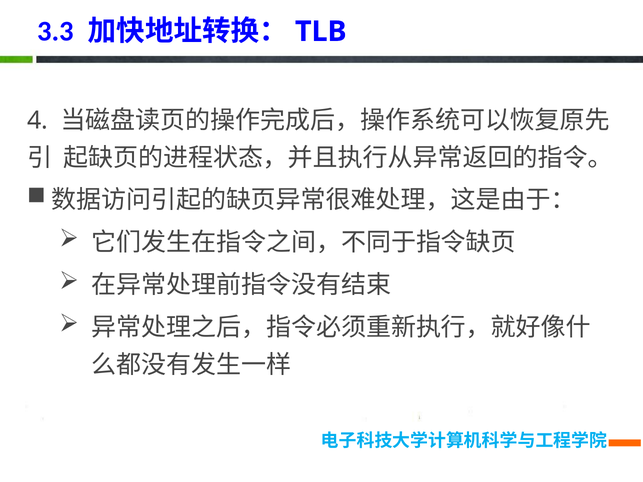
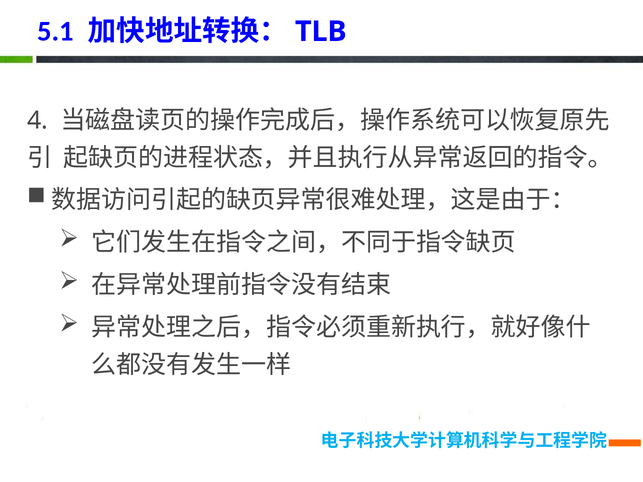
3.3: 3.3 -> 5.1 (55, 31)
